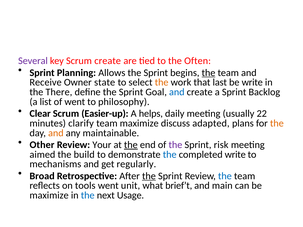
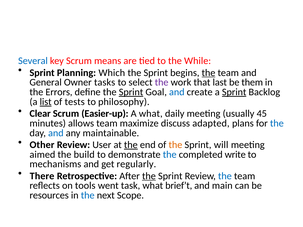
Several colour: purple -> blue (33, 61)
Scrum create: create -> means (108, 61)
Often: Often -> While (198, 61)
Allows: Allows -> Which (112, 73)
Receive: Receive -> General (46, 82)
state: state -> tasks (105, 82)
the colour: orange -> purple (162, 82)
be write: write -> them (252, 82)
There: There -> Errors (59, 92)
Sprint underline: none -> present (131, 92)
Sprint underline: none -> present (234, 92)
list underline: none -> present (46, 102)
of went: went -> tests (75, 102)
A helps: helps -> what (151, 114)
22: 22 -> 45 (262, 114)
clarify: clarify -> allows (81, 123)
the colour: orange -> blue (277, 123)
and colour: orange -> blue (56, 133)
Your: Your -> User (102, 145)
the colour: purple -> orange (175, 145)
risk: risk -> will (221, 145)
Broad: Broad -> There (42, 176)
unit: unit -> task (131, 186)
maximize: maximize -> resources (49, 196)
Usage: Usage -> Scope (130, 196)
